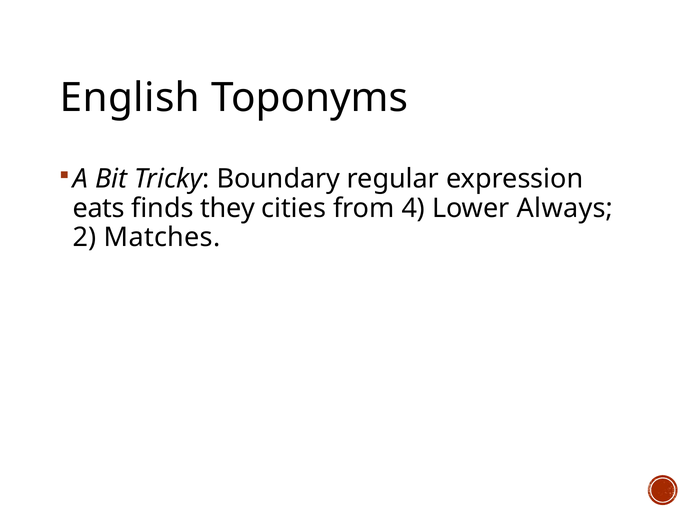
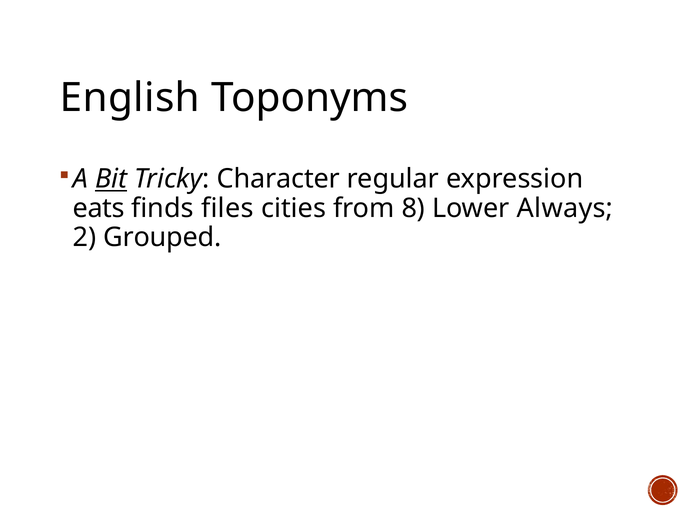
Bit underline: none -> present (111, 179)
Boundary: Boundary -> Character (278, 179)
they: they -> files (227, 208)
4: 4 -> 8 (413, 208)
Matches: Matches -> Grouped (162, 237)
